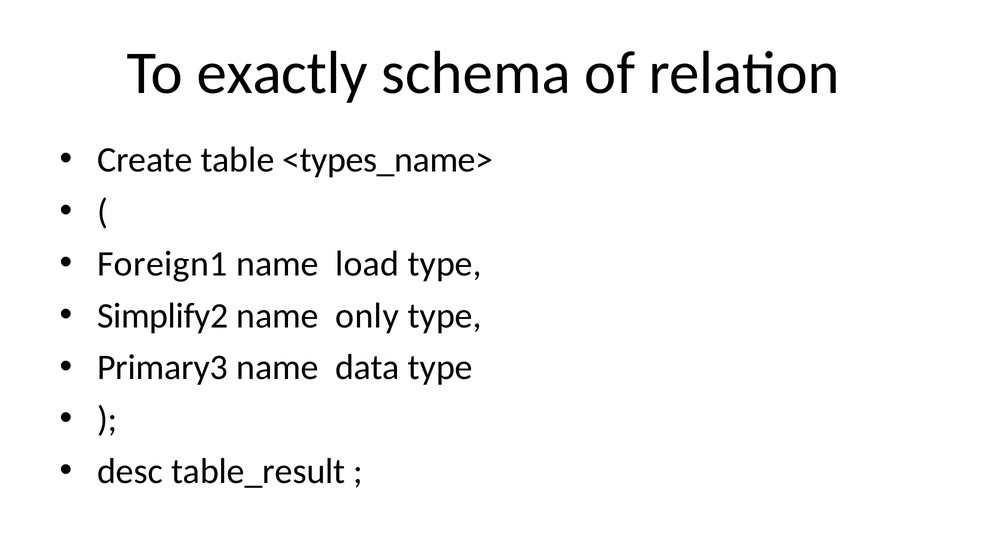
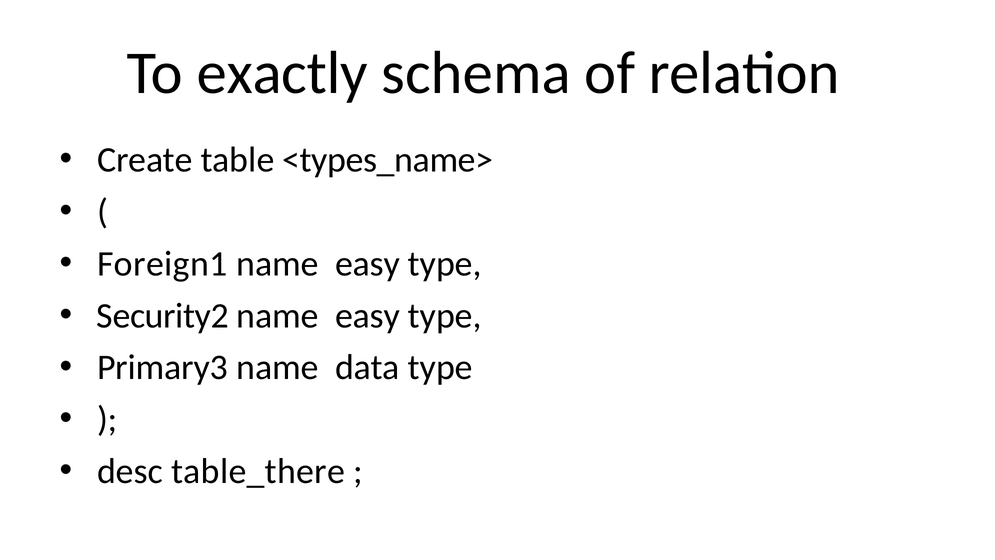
load: load -> easy (367, 264)
Simplify2: Simplify2 -> Security2 (163, 315)
only: only -> easy (367, 315)
table_result: table_result -> table_there (258, 471)
